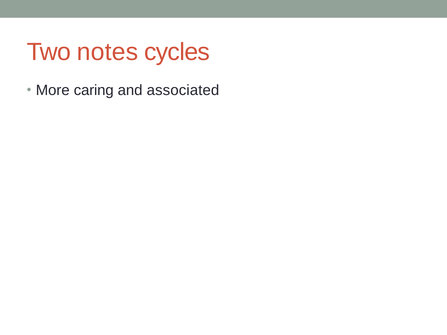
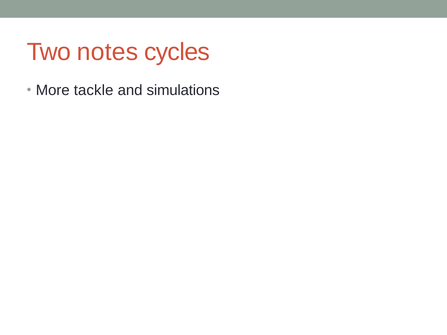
caring: caring -> tackle (94, 90)
associated: associated -> simulations (183, 90)
